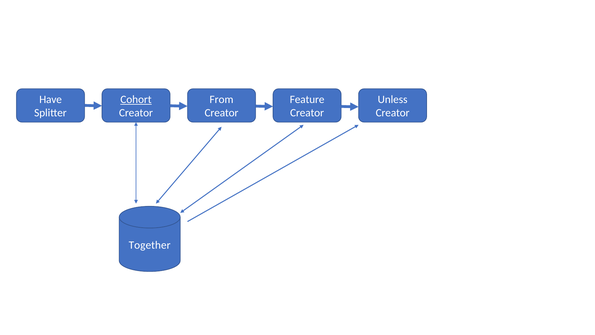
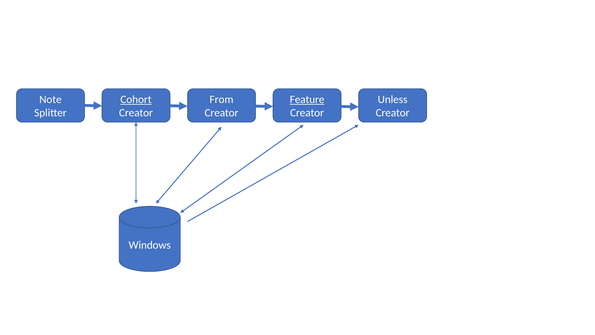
Have: Have -> Note (50, 99)
Feature underline: none -> present (307, 99)
Together: Together -> Windows (150, 245)
